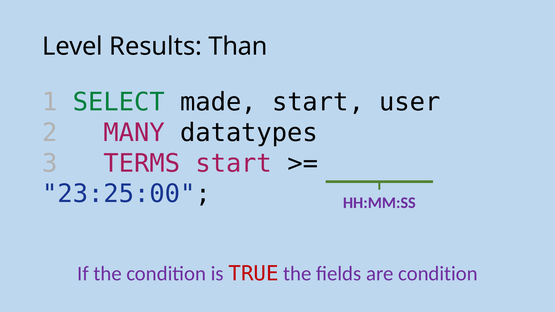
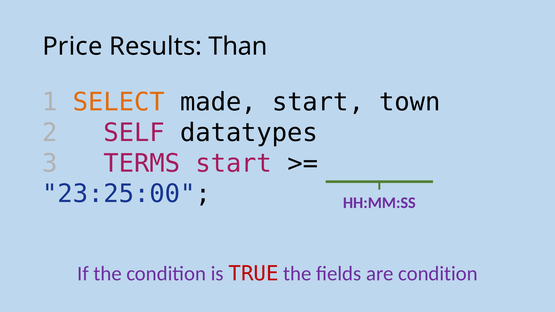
Level: Level -> Price (72, 47)
SELECT colour: green -> orange (119, 102)
user: user -> town (410, 102)
MANY: MANY -> SELF (134, 133)
